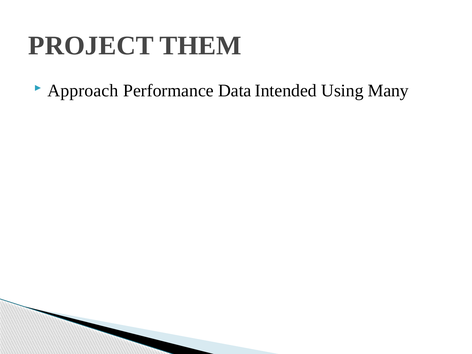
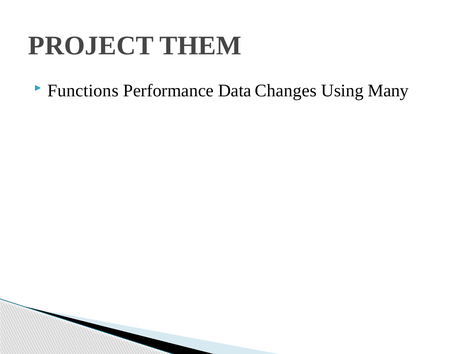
Approach: Approach -> Functions (83, 91)
Intended: Intended -> Changes (286, 91)
